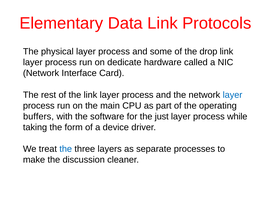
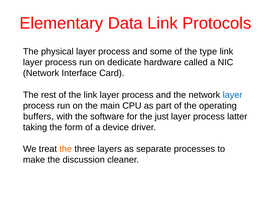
drop: drop -> type (208, 52)
while: while -> latter (237, 117)
the colour: blue -> orange (66, 149)
